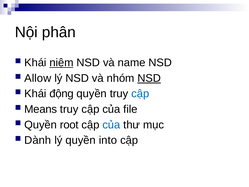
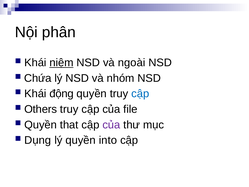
name: name -> ngoài (132, 63)
Allow: Allow -> Chứa (38, 78)
NSD underline: present -> none (149, 78)
Means: Means -> Others (41, 109)
root: root -> that (69, 125)
của colour: blue -> purple (111, 125)
Dành: Dành -> Dụng (38, 140)
